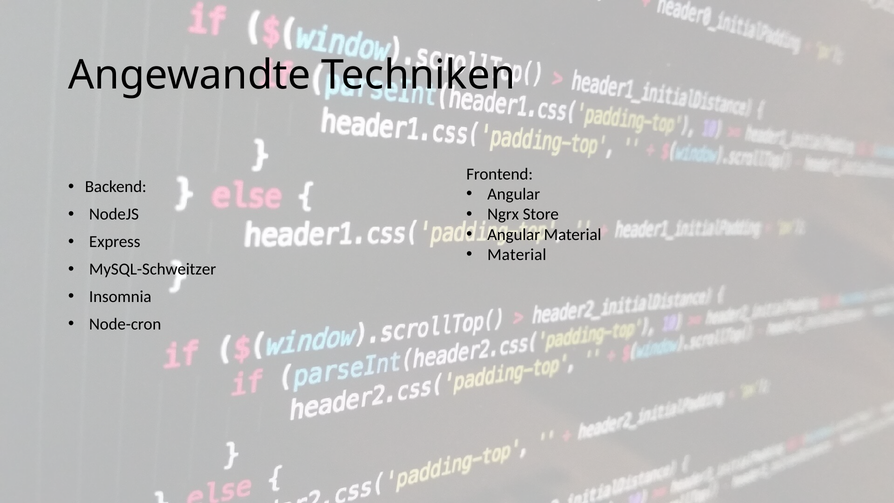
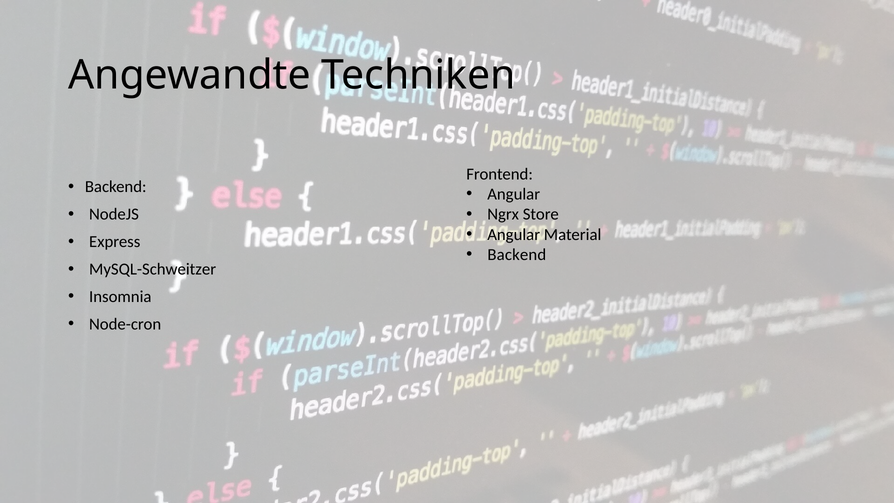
Material: Material -> Backend (517, 255)
